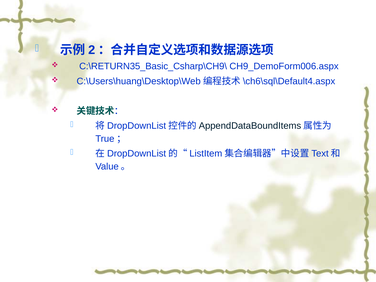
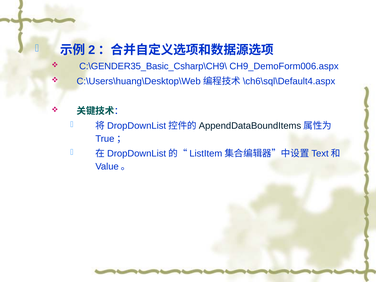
C:\RETURN35_Basic_Csharp\CH9\: C:\RETURN35_Basic_Csharp\CH9\ -> C:\GENDER35_Basic_Csharp\CH9\ (153, 66)
